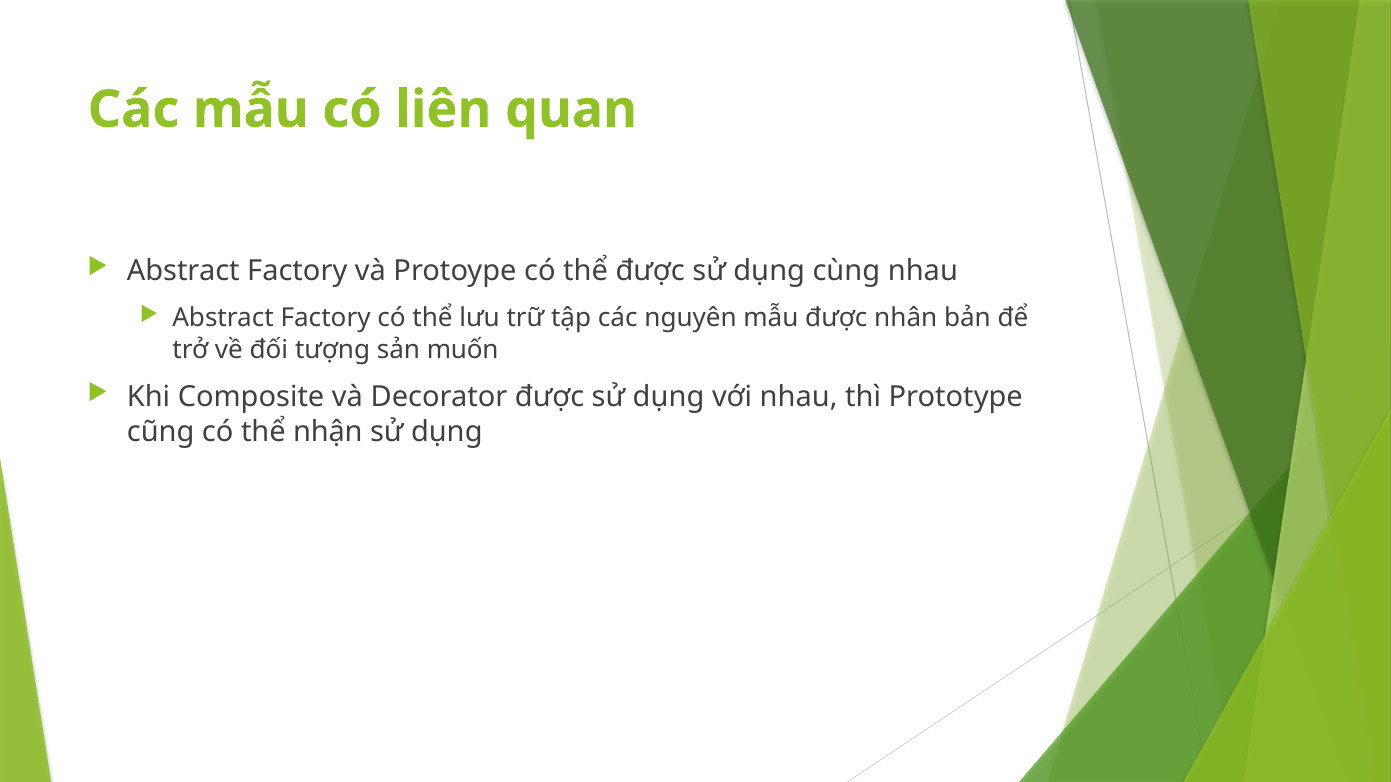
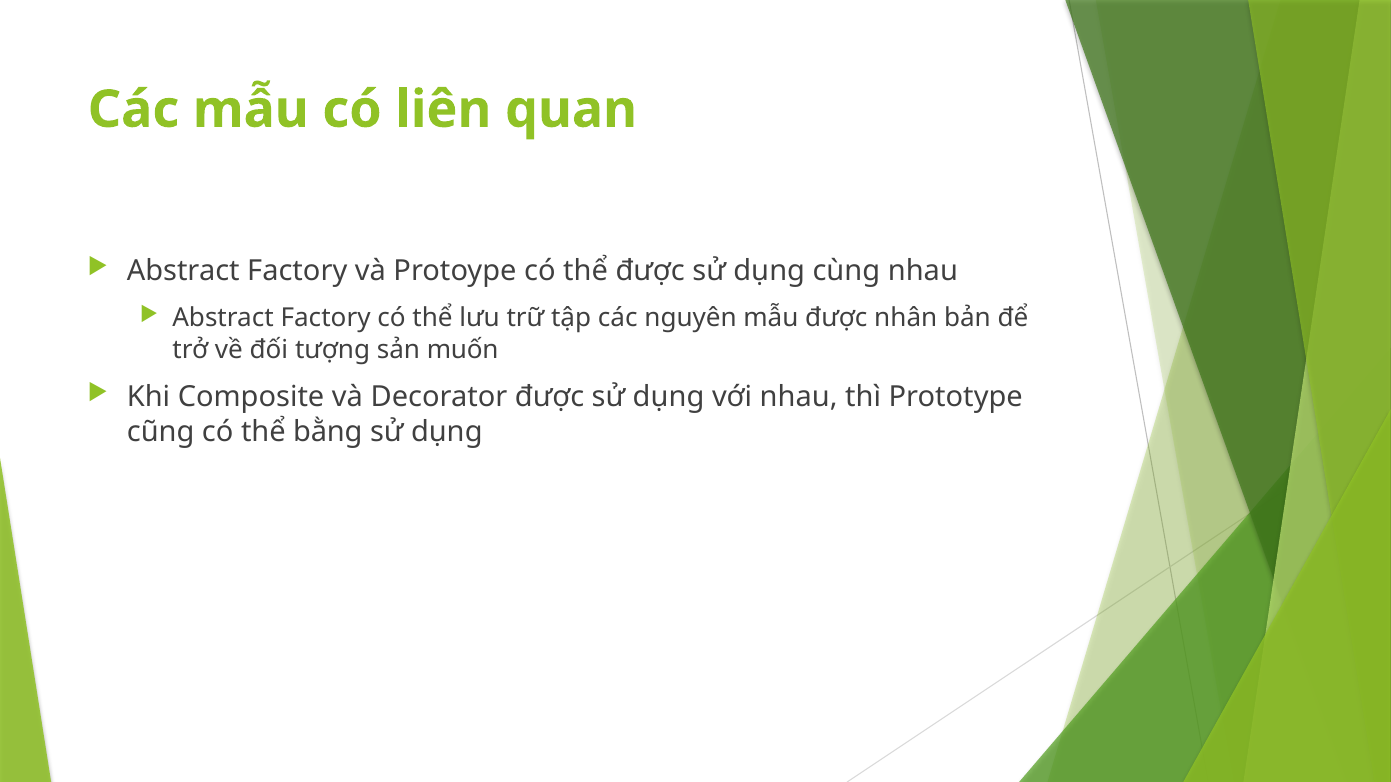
nhận: nhận -> bằng (328, 432)
